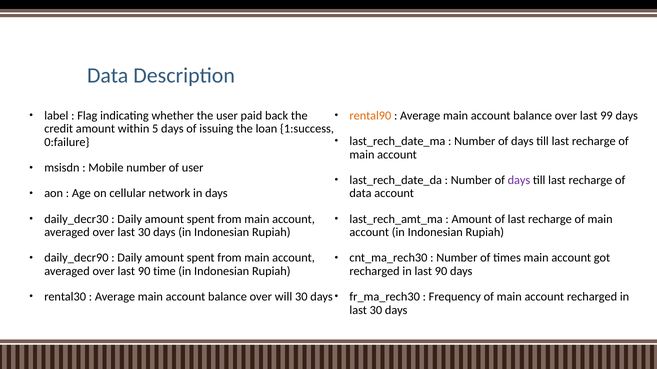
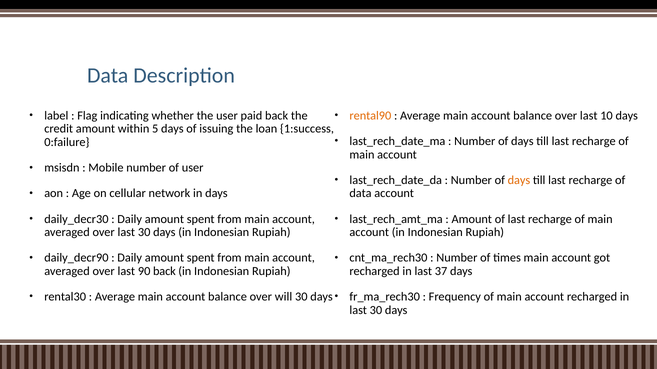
99: 99 -> 10 (606, 116)
days colour: purple -> orange (519, 180)
90 time: time -> back (164, 272)
in last 90: 90 -> 37 (441, 272)
